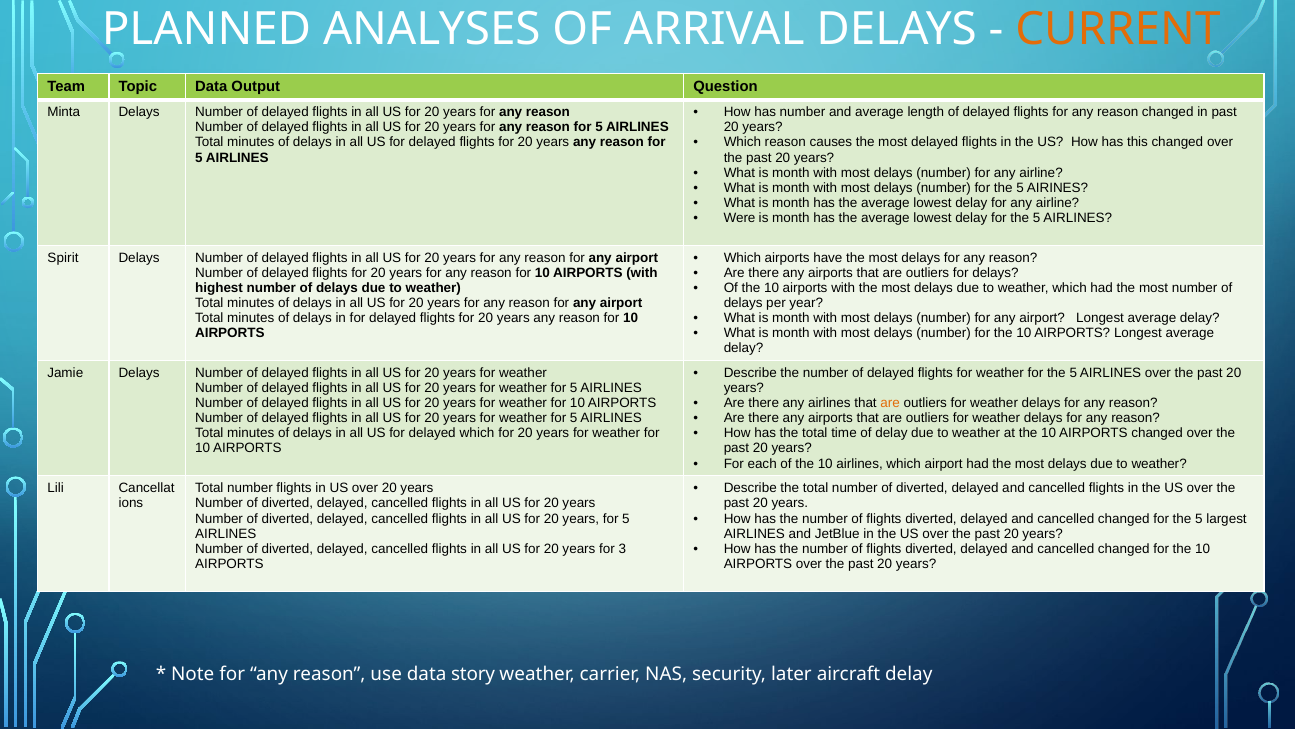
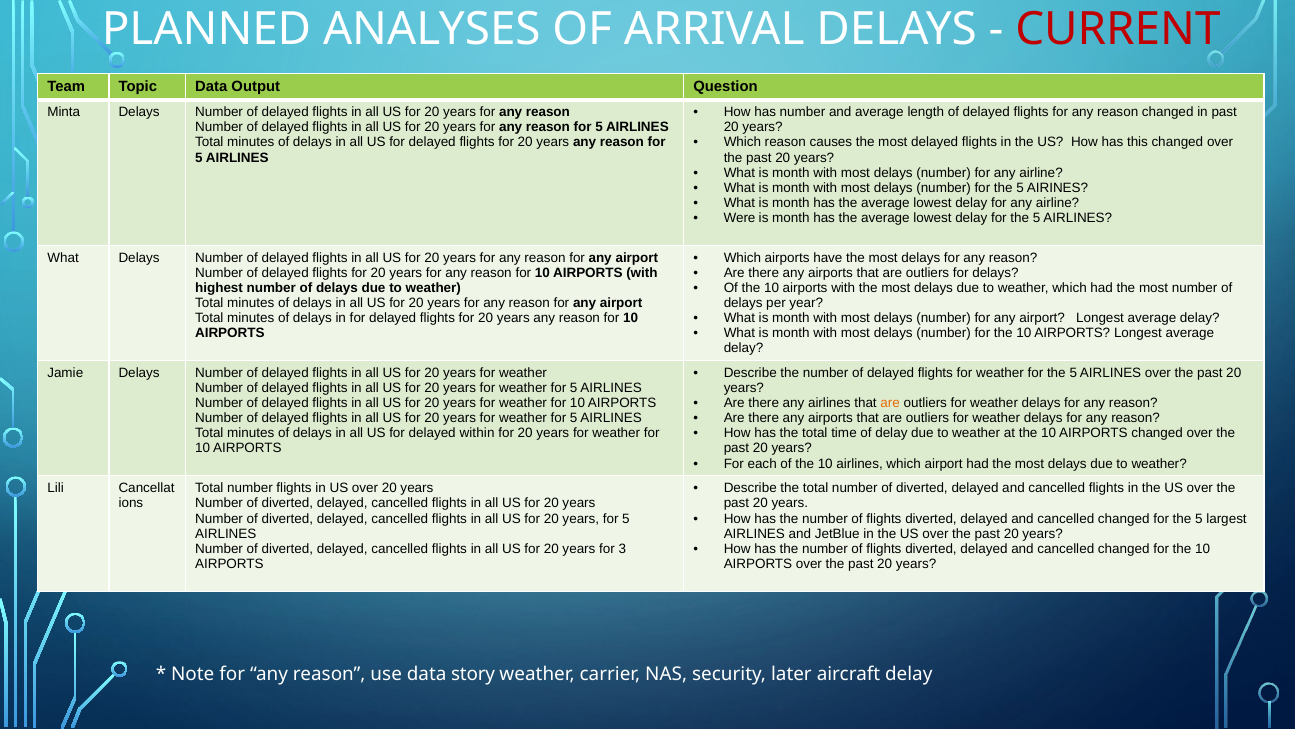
CURRENT colour: orange -> red (1118, 29)
Spirit: Spirit -> What (63, 258)
delayed which: which -> within (477, 433)
